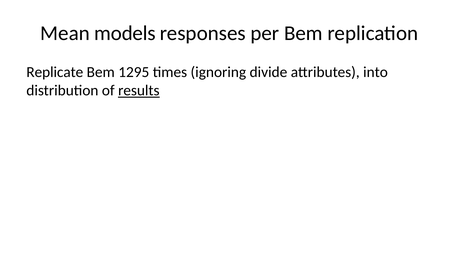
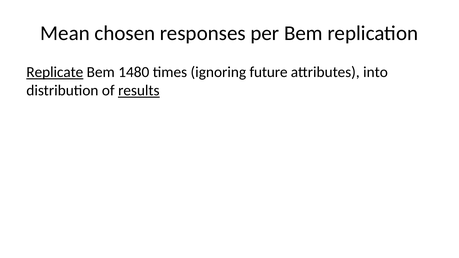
models: models -> chosen (125, 33)
Replicate underline: none -> present (55, 72)
1295: 1295 -> 1480 (134, 72)
divide: divide -> future (269, 72)
